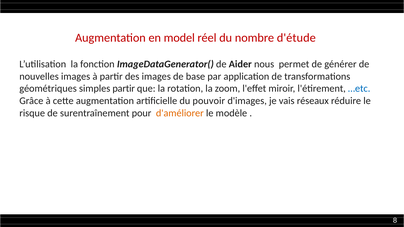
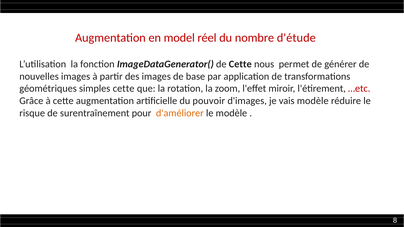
de Aider: Aider -> Cette (240, 64)
simples partir: partir -> cette (124, 89)
…etc colour: blue -> red (359, 89)
vais réseaux: réseaux -> modèle (313, 101)
